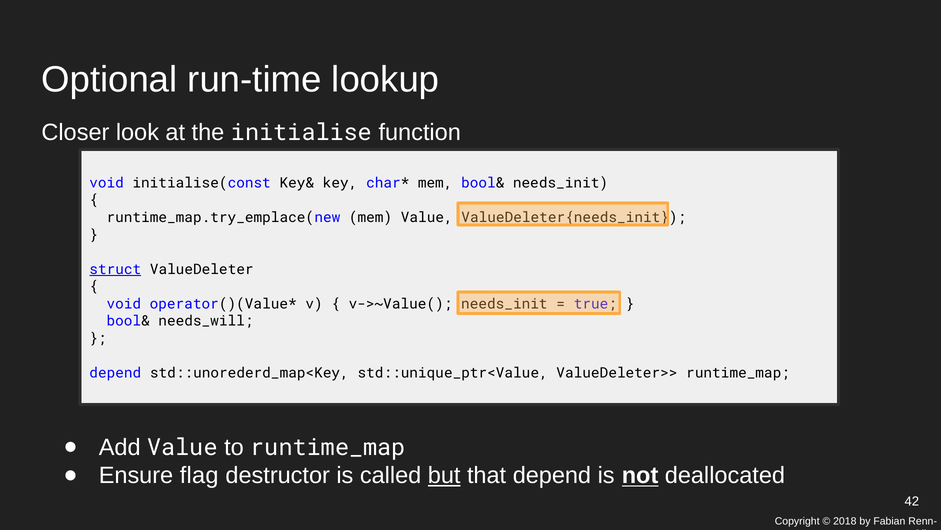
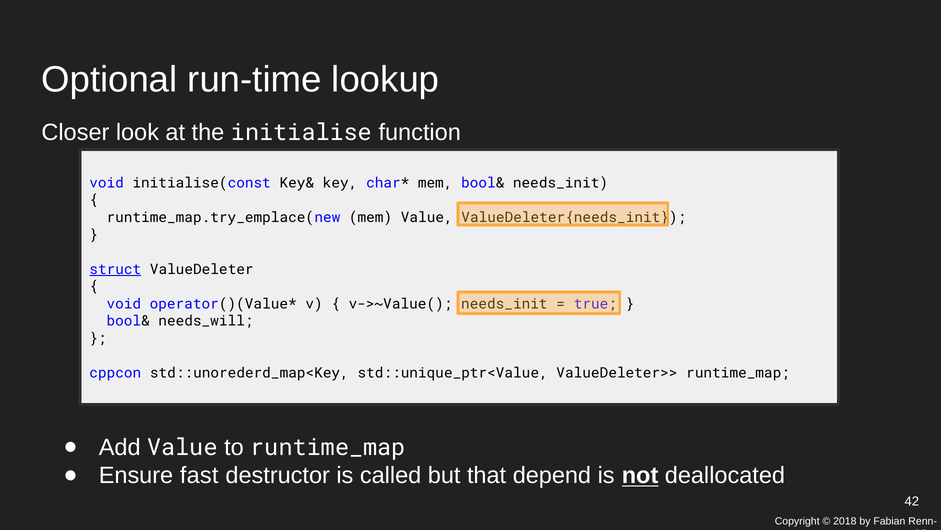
depend: depend -> cppcon (115, 373)
flag: flag -> fast (199, 475)
but underline: present -> none (444, 475)
